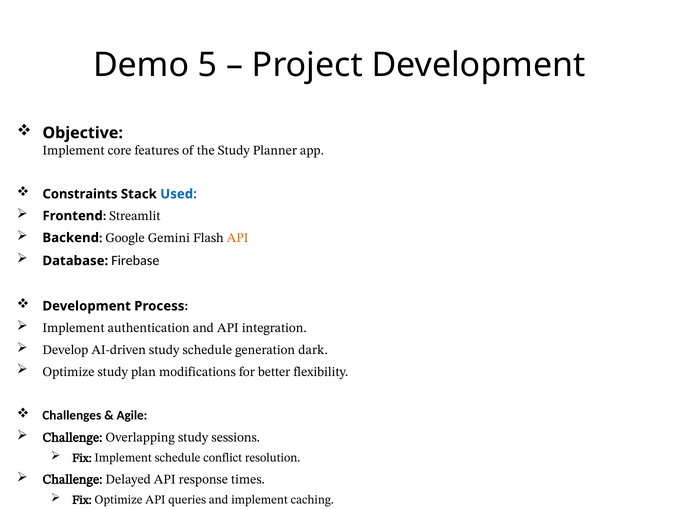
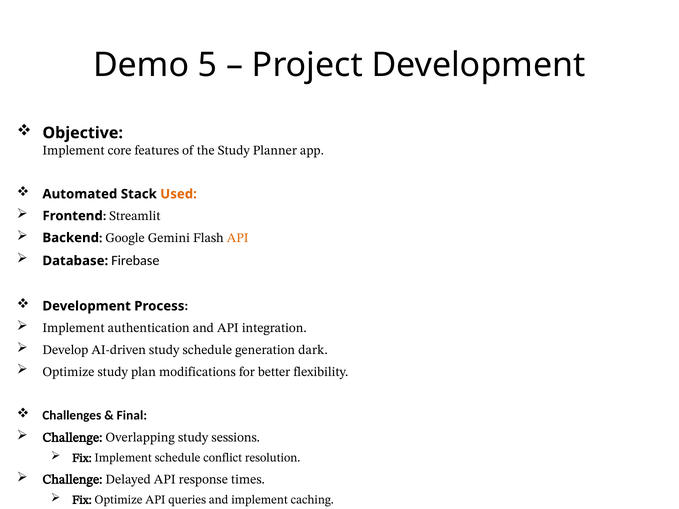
Constraints: Constraints -> Automated (80, 194)
Used colour: blue -> orange (179, 194)
Agile: Agile -> Final (132, 416)
